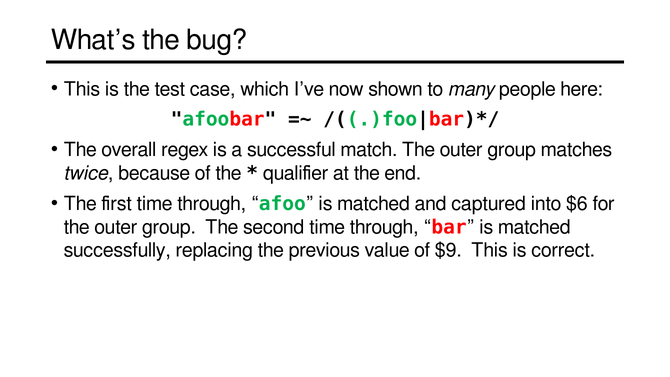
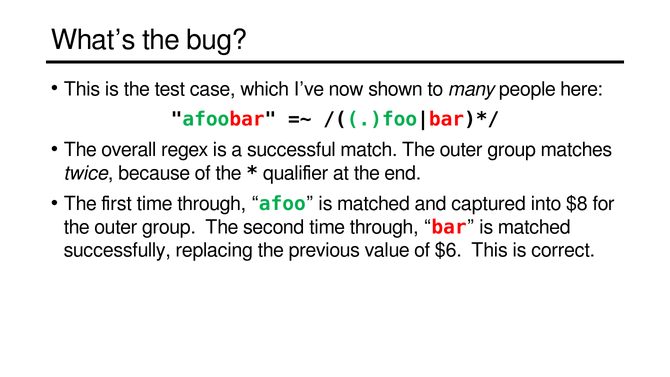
$6: $6 -> $8 (577, 204)
$9: $9 -> $6 (448, 250)
